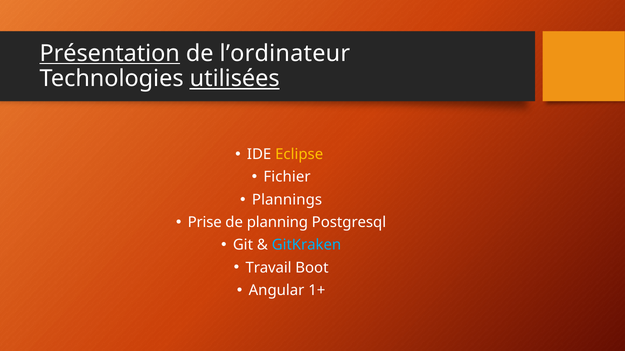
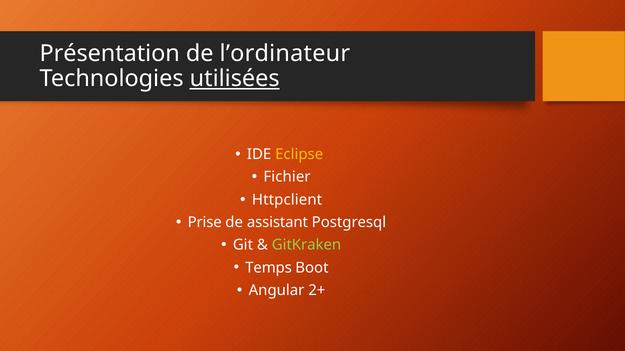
Présentation underline: present -> none (110, 53)
Plannings: Plannings -> Httpclient (287, 200)
planning: planning -> assistant (277, 223)
GitKraken colour: light blue -> light green (307, 245)
Travail: Travail -> Temps (269, 268)
1+: 1+ -> 2+ (317, 291)
